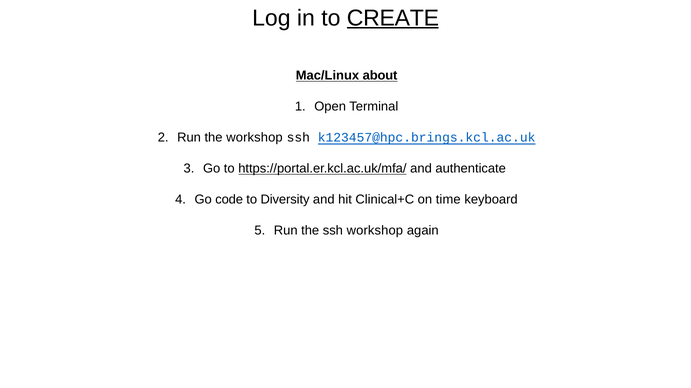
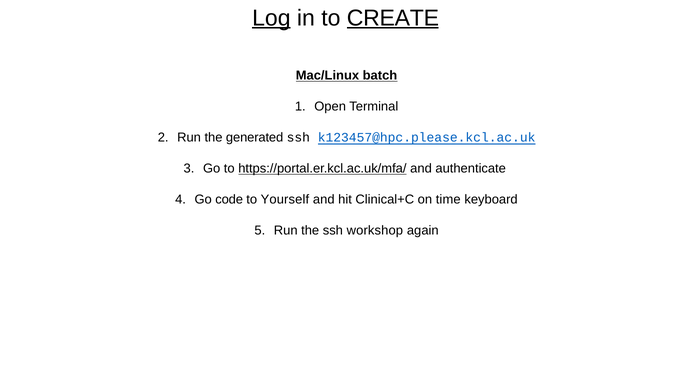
Log underline: none -> present (271, 18)
about: about -> batch (380, 76)
the workshop: workshop -> generated (255, 138)
k123457@hpc.brings.kcl.ac.uk: k123457@hpc.brings.kcl.ac.uk -> k123457@hpc.please.kcl.ac.uk (427, 138)
Diversity: Diversity -> Yourself (285, 200)
